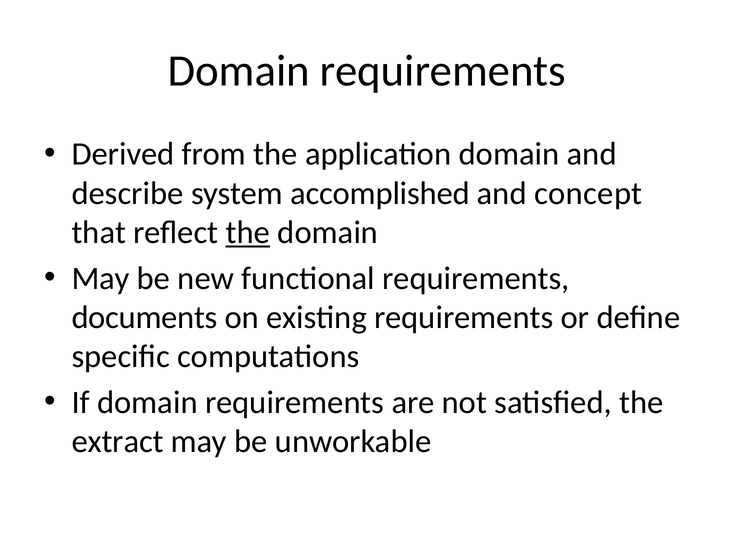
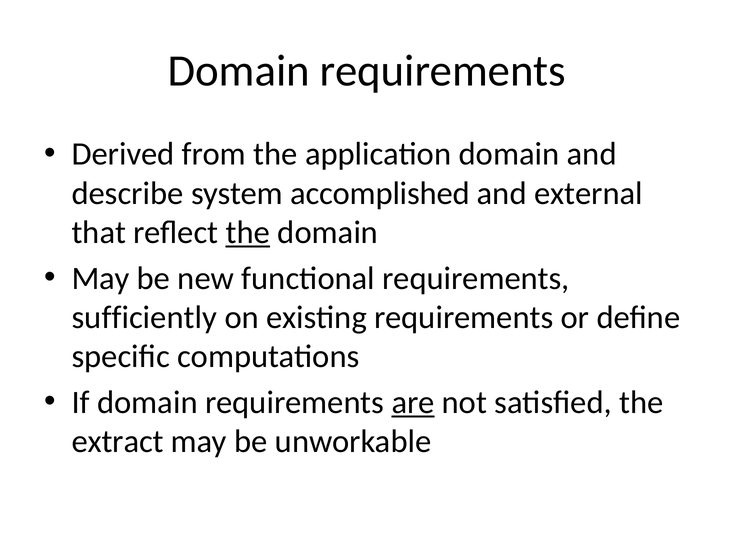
concept: concept -> external (589, 193)
documents: documents -> sufficiently (144, 317)
are underline: none -> present (413, 402)
